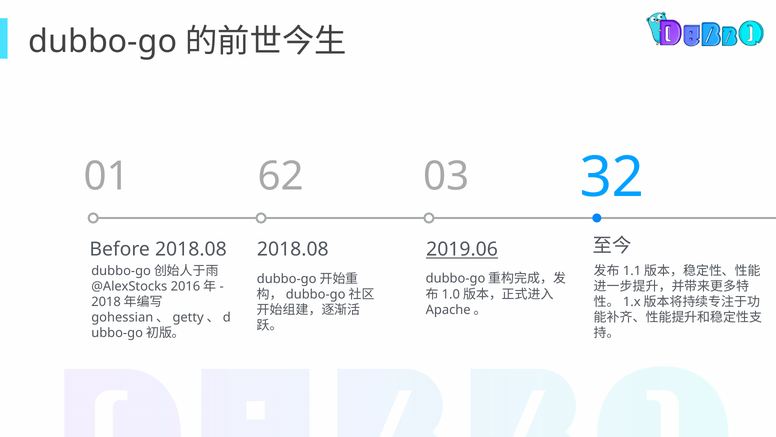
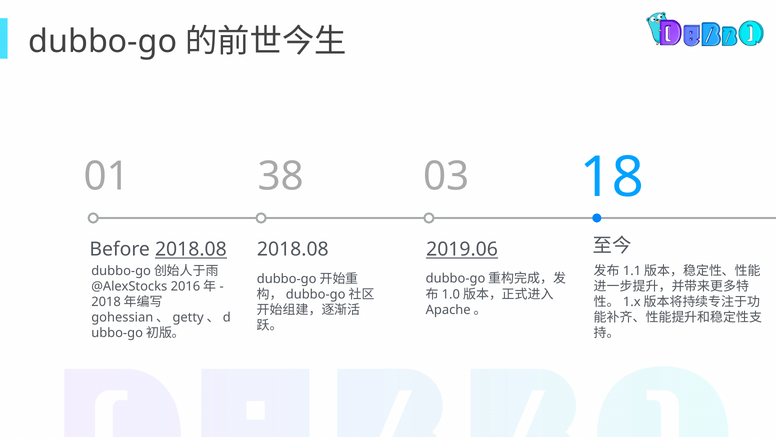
62: 62 -> 38 (281, 176)
32: 32 -> 18 (612, 177)
2018.08 underline: none -> present (191, 249)
